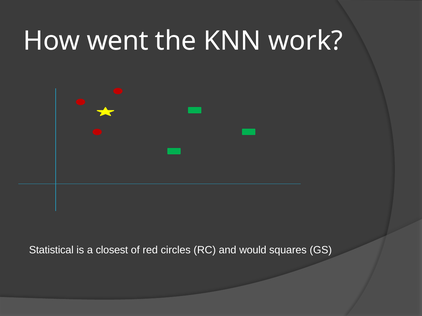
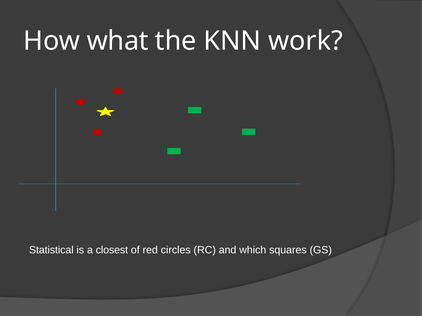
went: went -> what (118, 41)
would: would -> which (253, 250)
